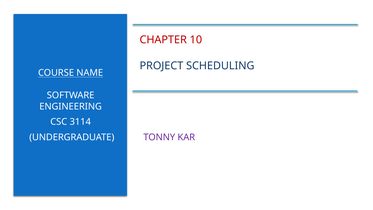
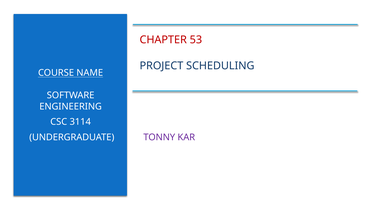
10: 10 -> 53 (196, 40)
